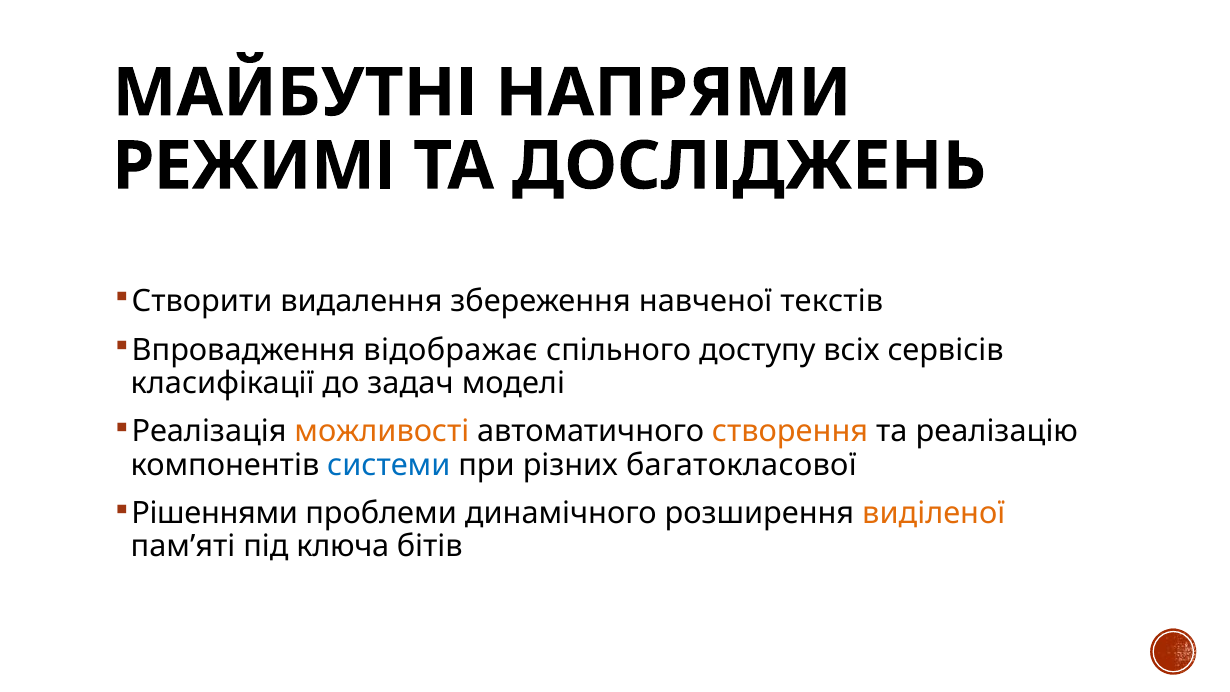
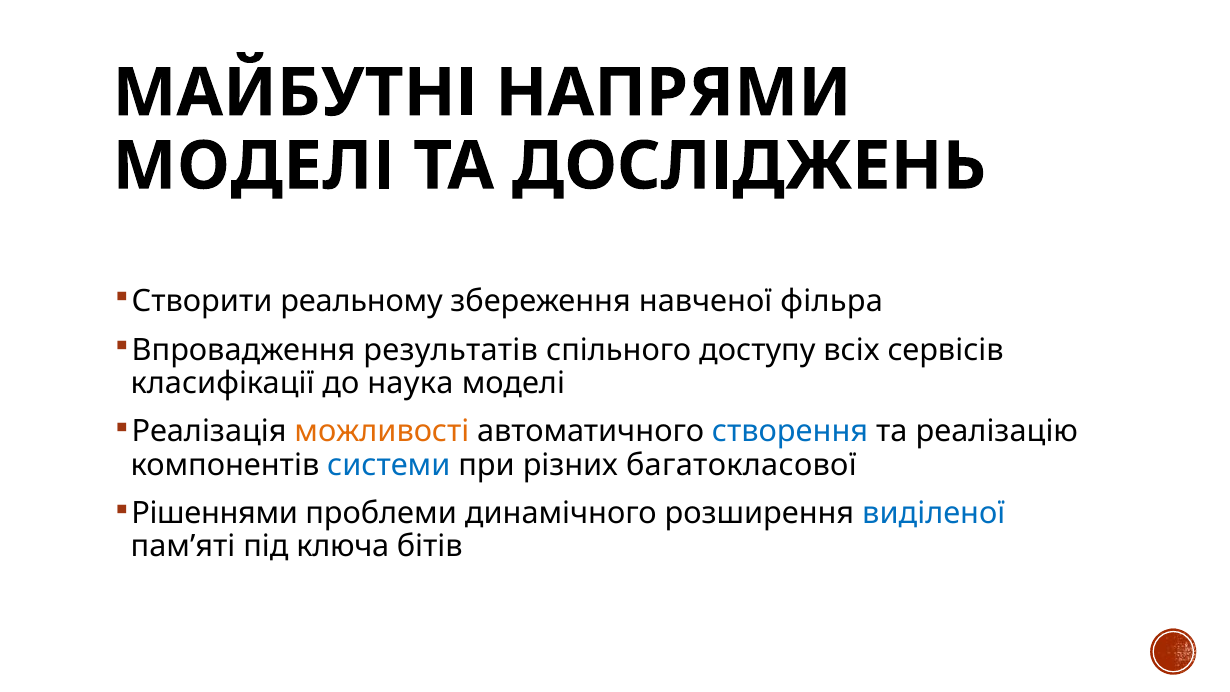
РЕЖИМІ: РЕЖИМІ -> МОДЕЛІ (254, 166)
видалення: видалення -> реальному (362, 301)
текстів: текстів -> фільра (832, 301)
відображає: відображає -> результатів (451, 350)
задач: задач -> наука (410, 383)
створення colour: orange -> blue (790, 432)
виділеної colour: orange -> blue (934, 513)
